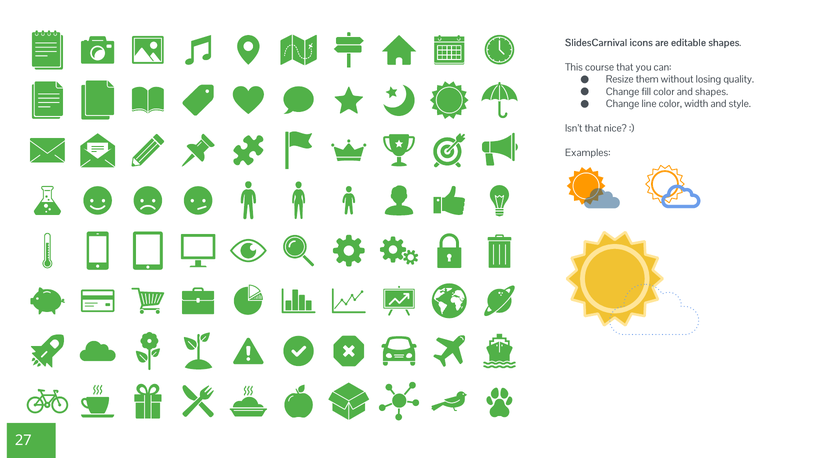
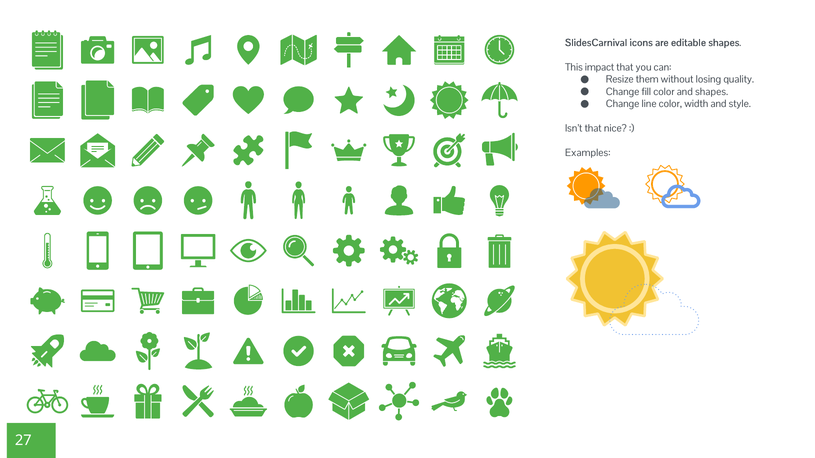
course: course -> impact (600, 67)
